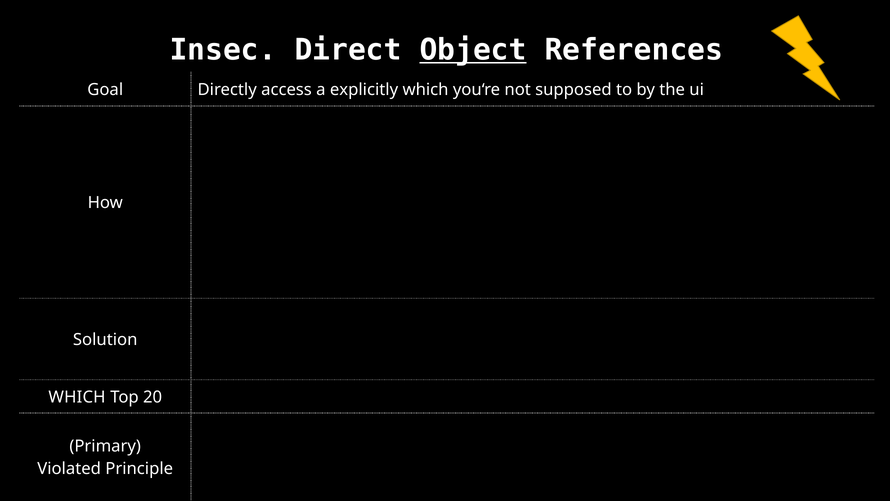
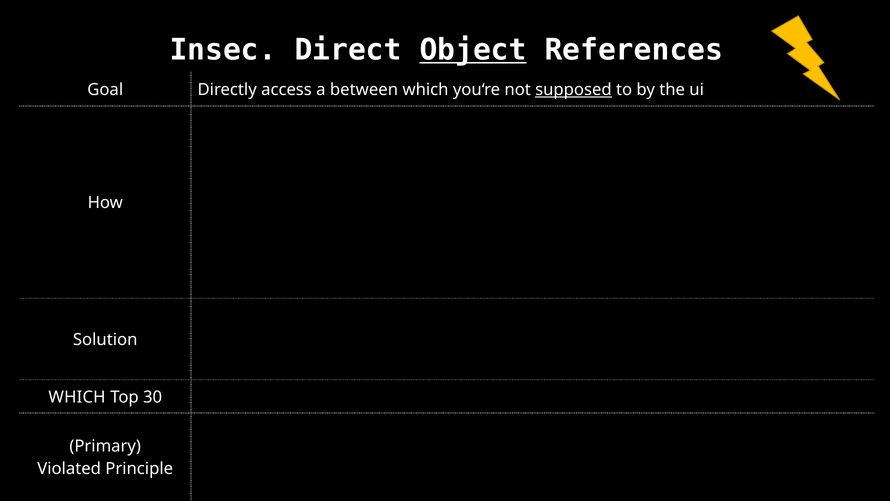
explicitly: explicitly -> between (364, 90)
supposed underline: none -> present (573, 90)
20: 20 -> 30 (153, 397)
